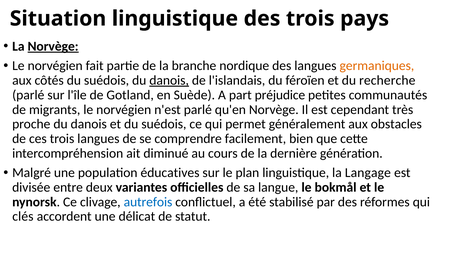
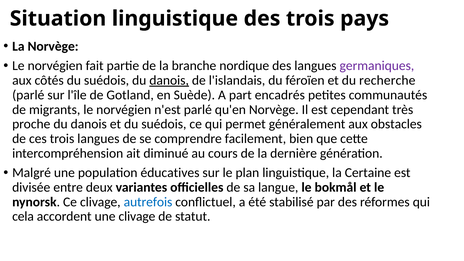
Norvège underline: present -> none (53, 46)
germaniques colour: orange -> purple (377, 66)
préjudice: préjudice -> encadrés (280, 95)
Langage: Langage -> Certaine (368, 173)
clés: clés -> cela (23, 217)
une délicat: délicat -> clivage (137, 217)
